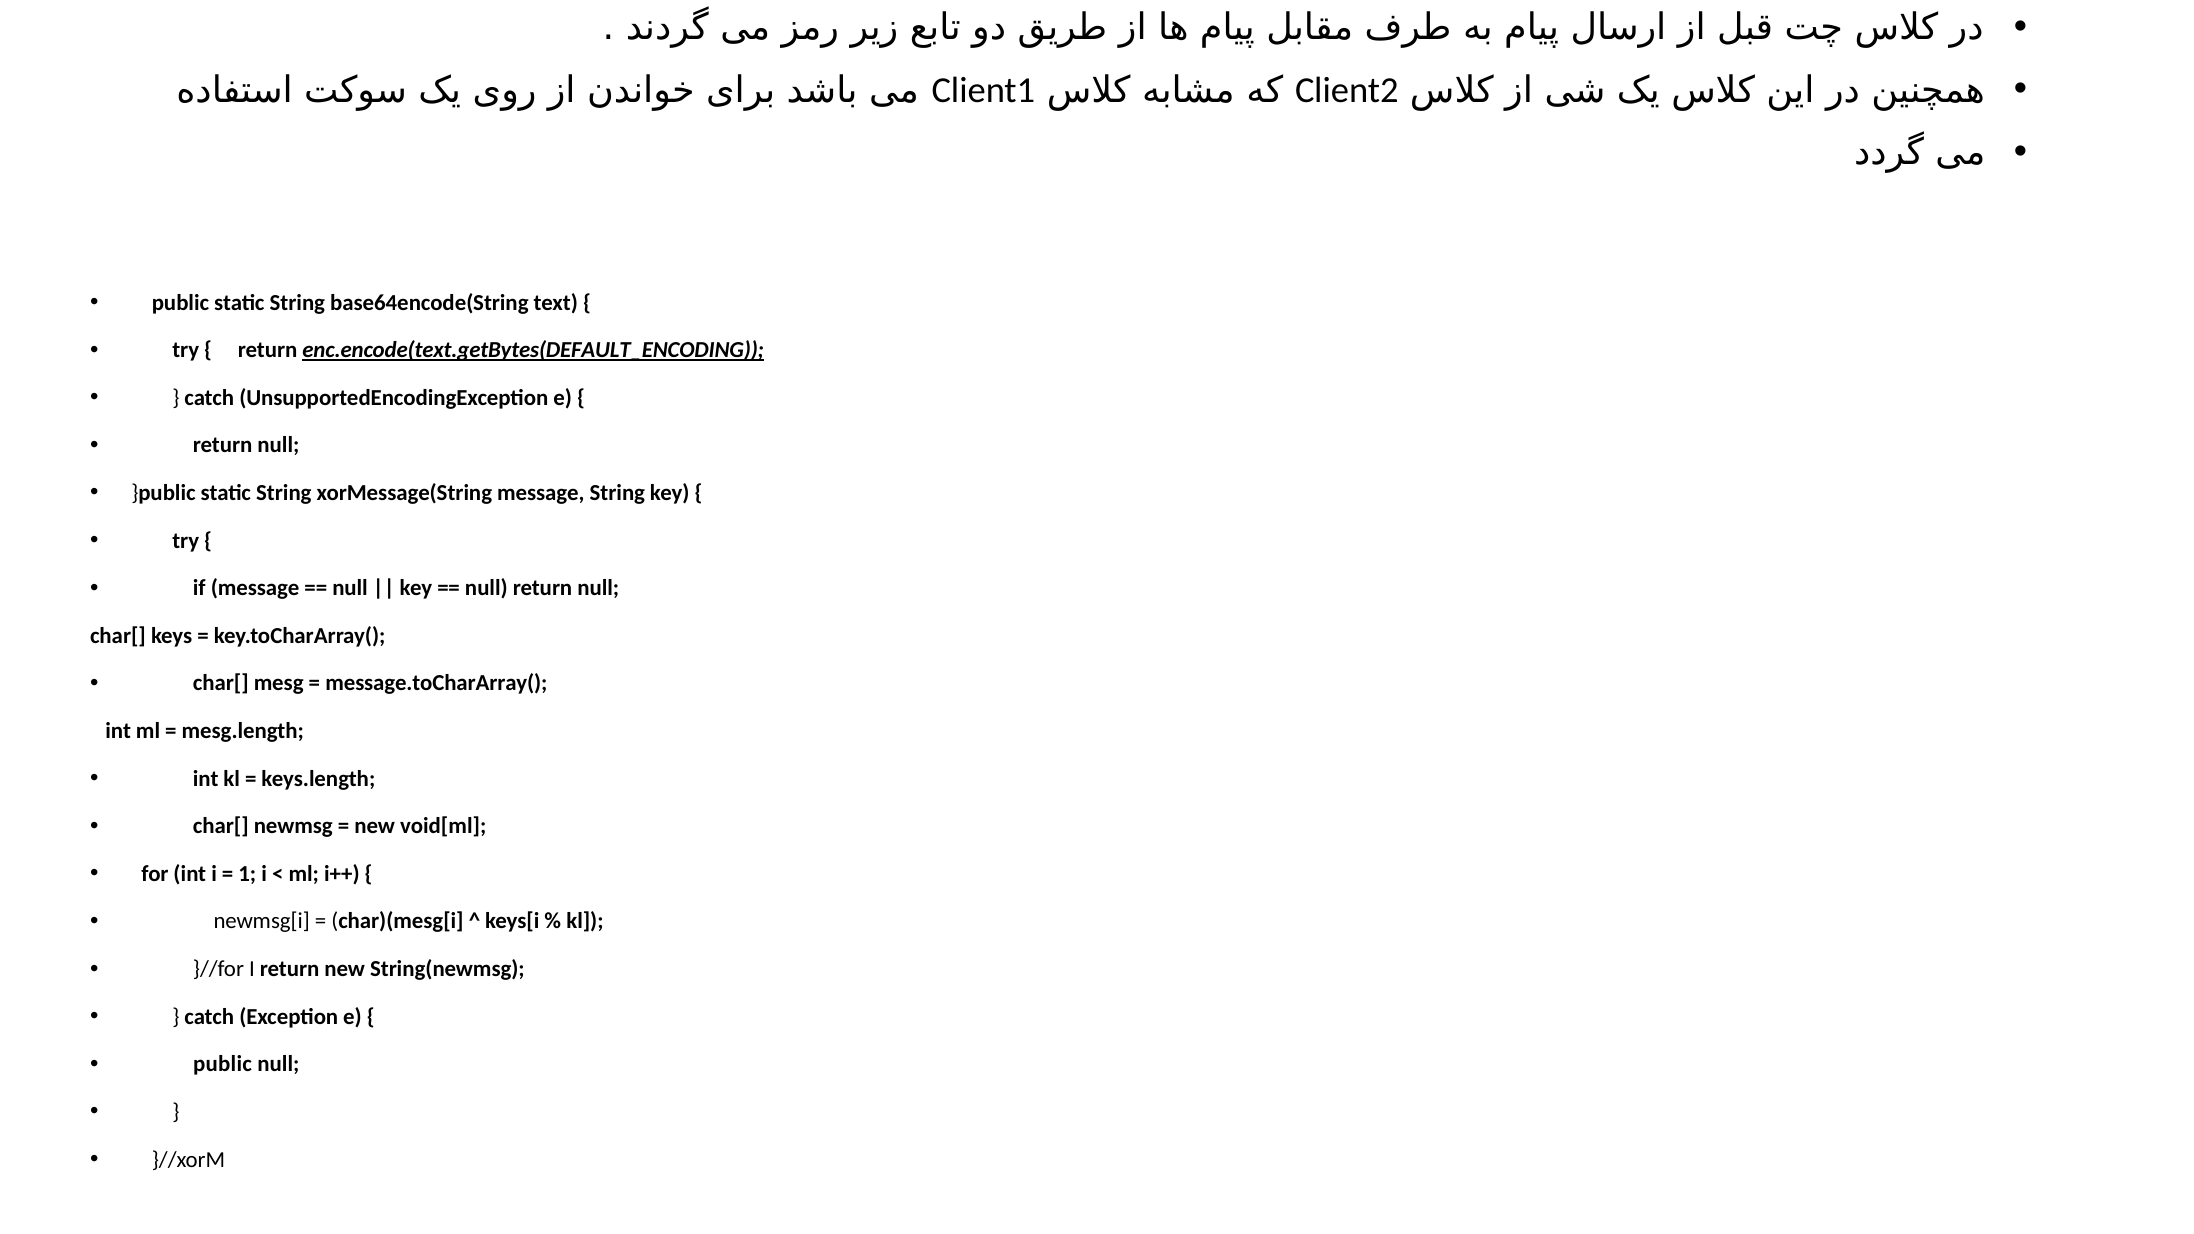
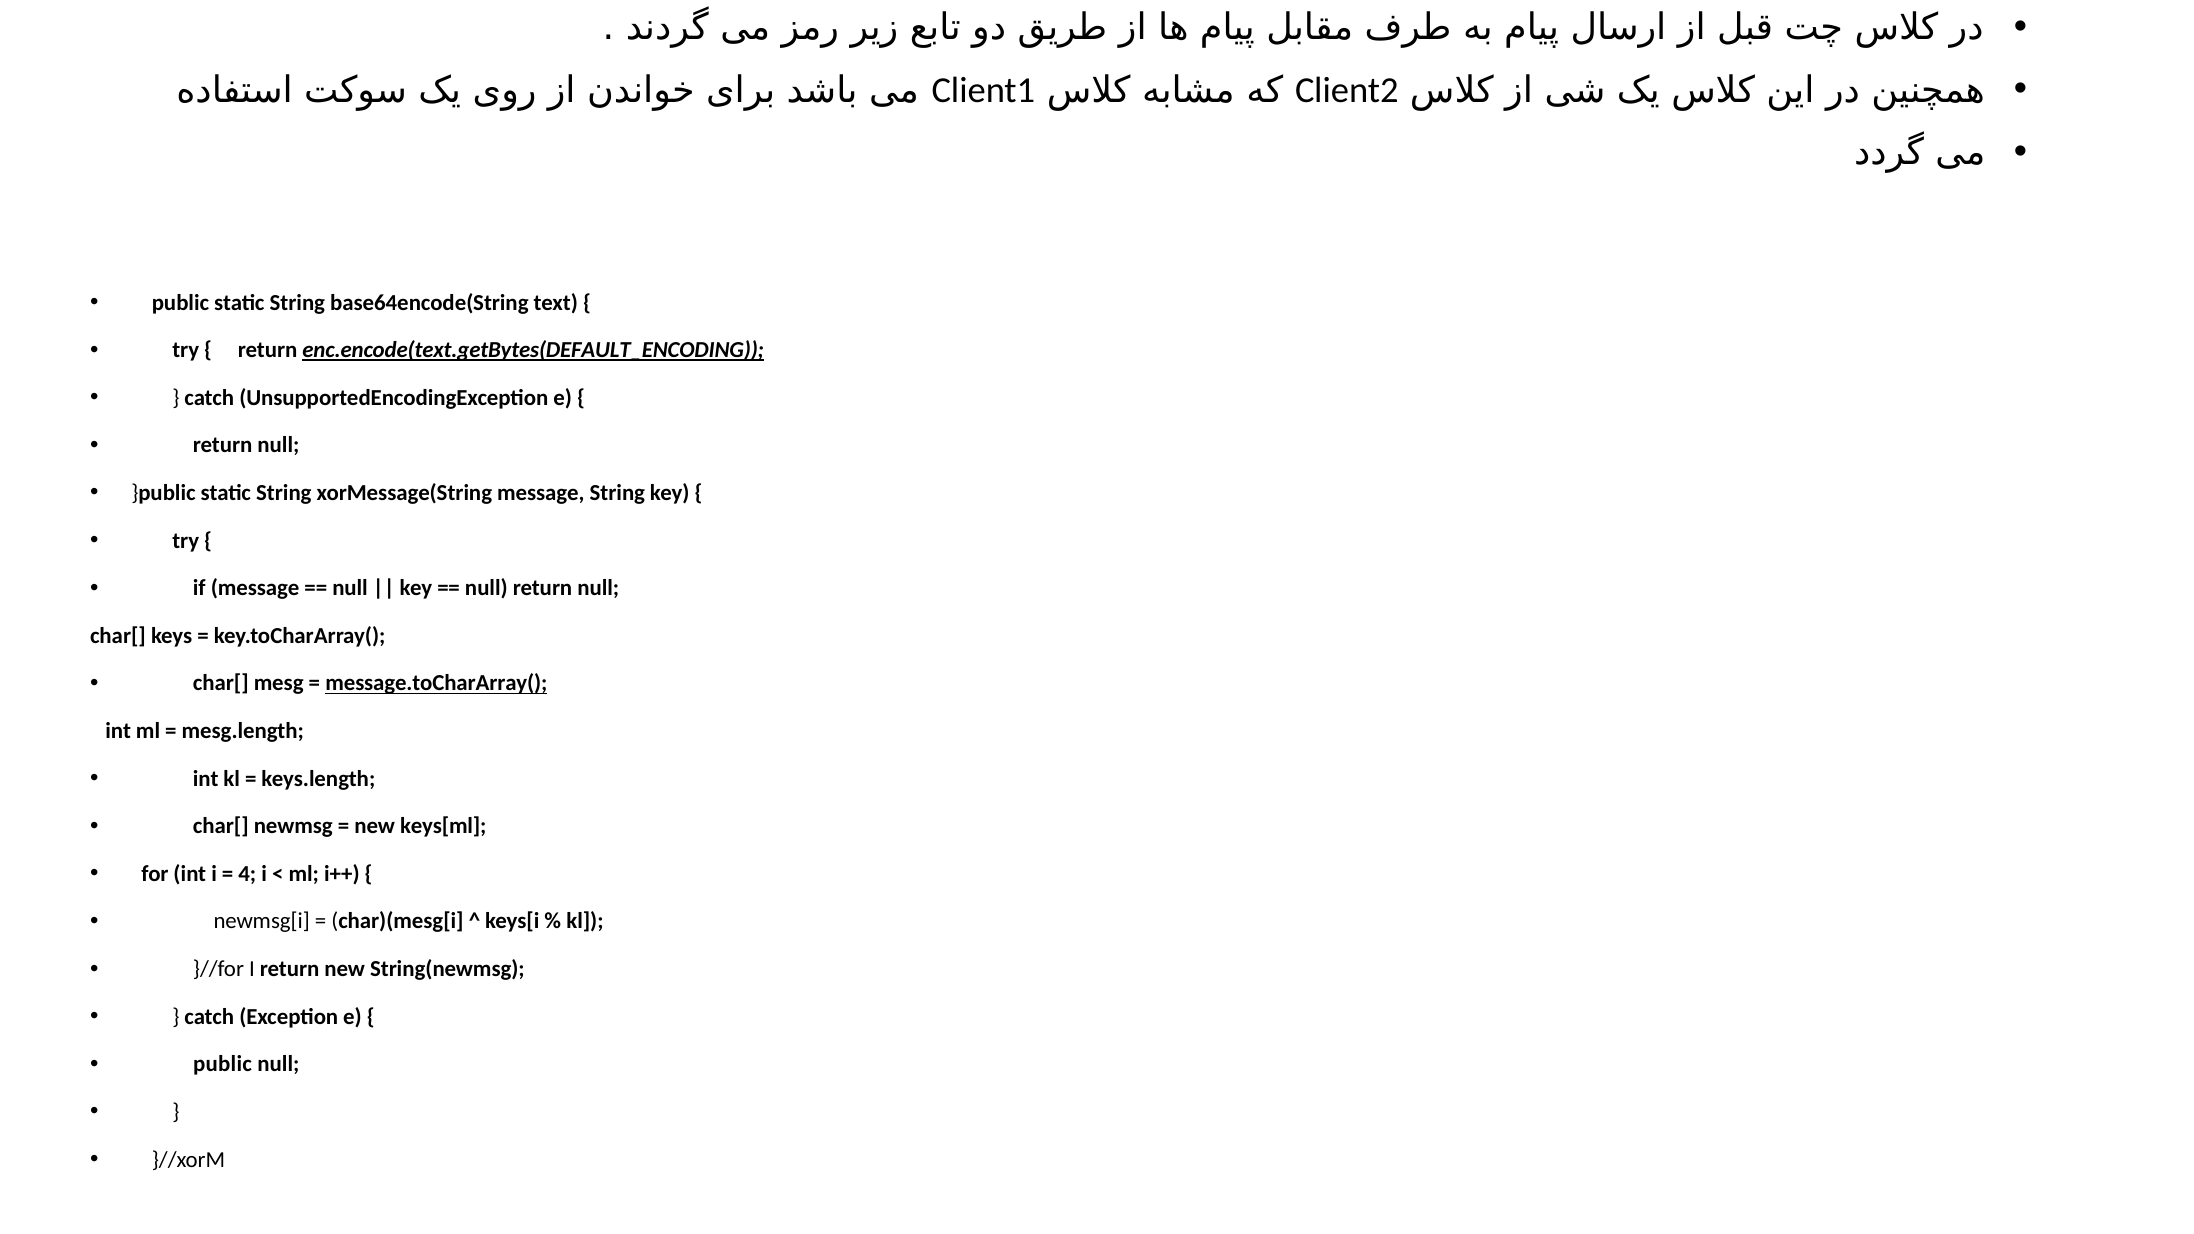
message.toCharArray( underline: none -> present (436, 683)
void[ml: void[ml -> keys[ml (443, 826)
1: 1 -> 4 (247, 874)
